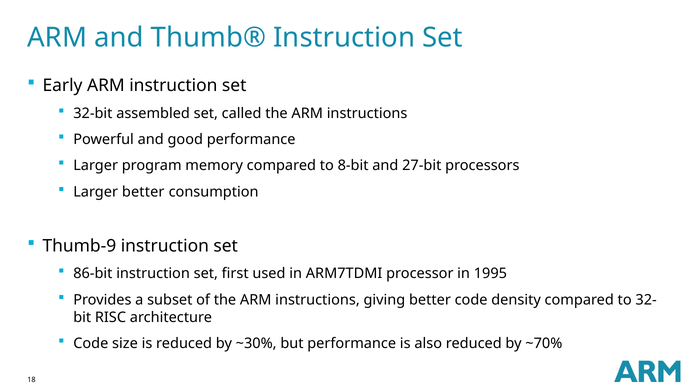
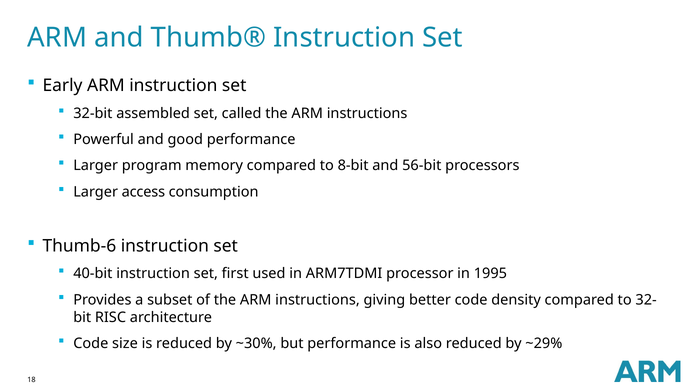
27-bit: 27-bit -> 56-bit (422, 166)
Larger better: better -> access (143, 192)
Thumb-9: Thumb-9 -> Thumb-6 (79, 246)
86-bit: 86-bit -> 40-bit (93, 273)
~70%: ~70% -> ~29% (544, 343)
